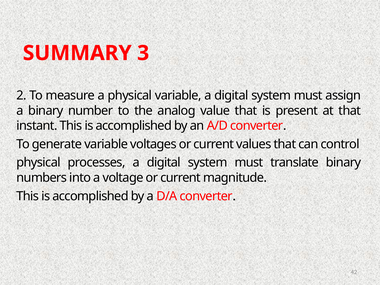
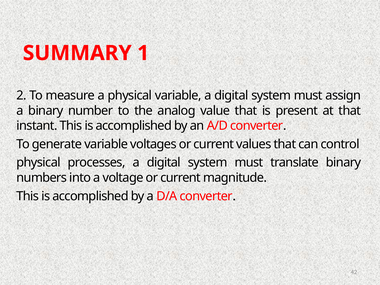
3: 3 -> 1 (143, 53)
